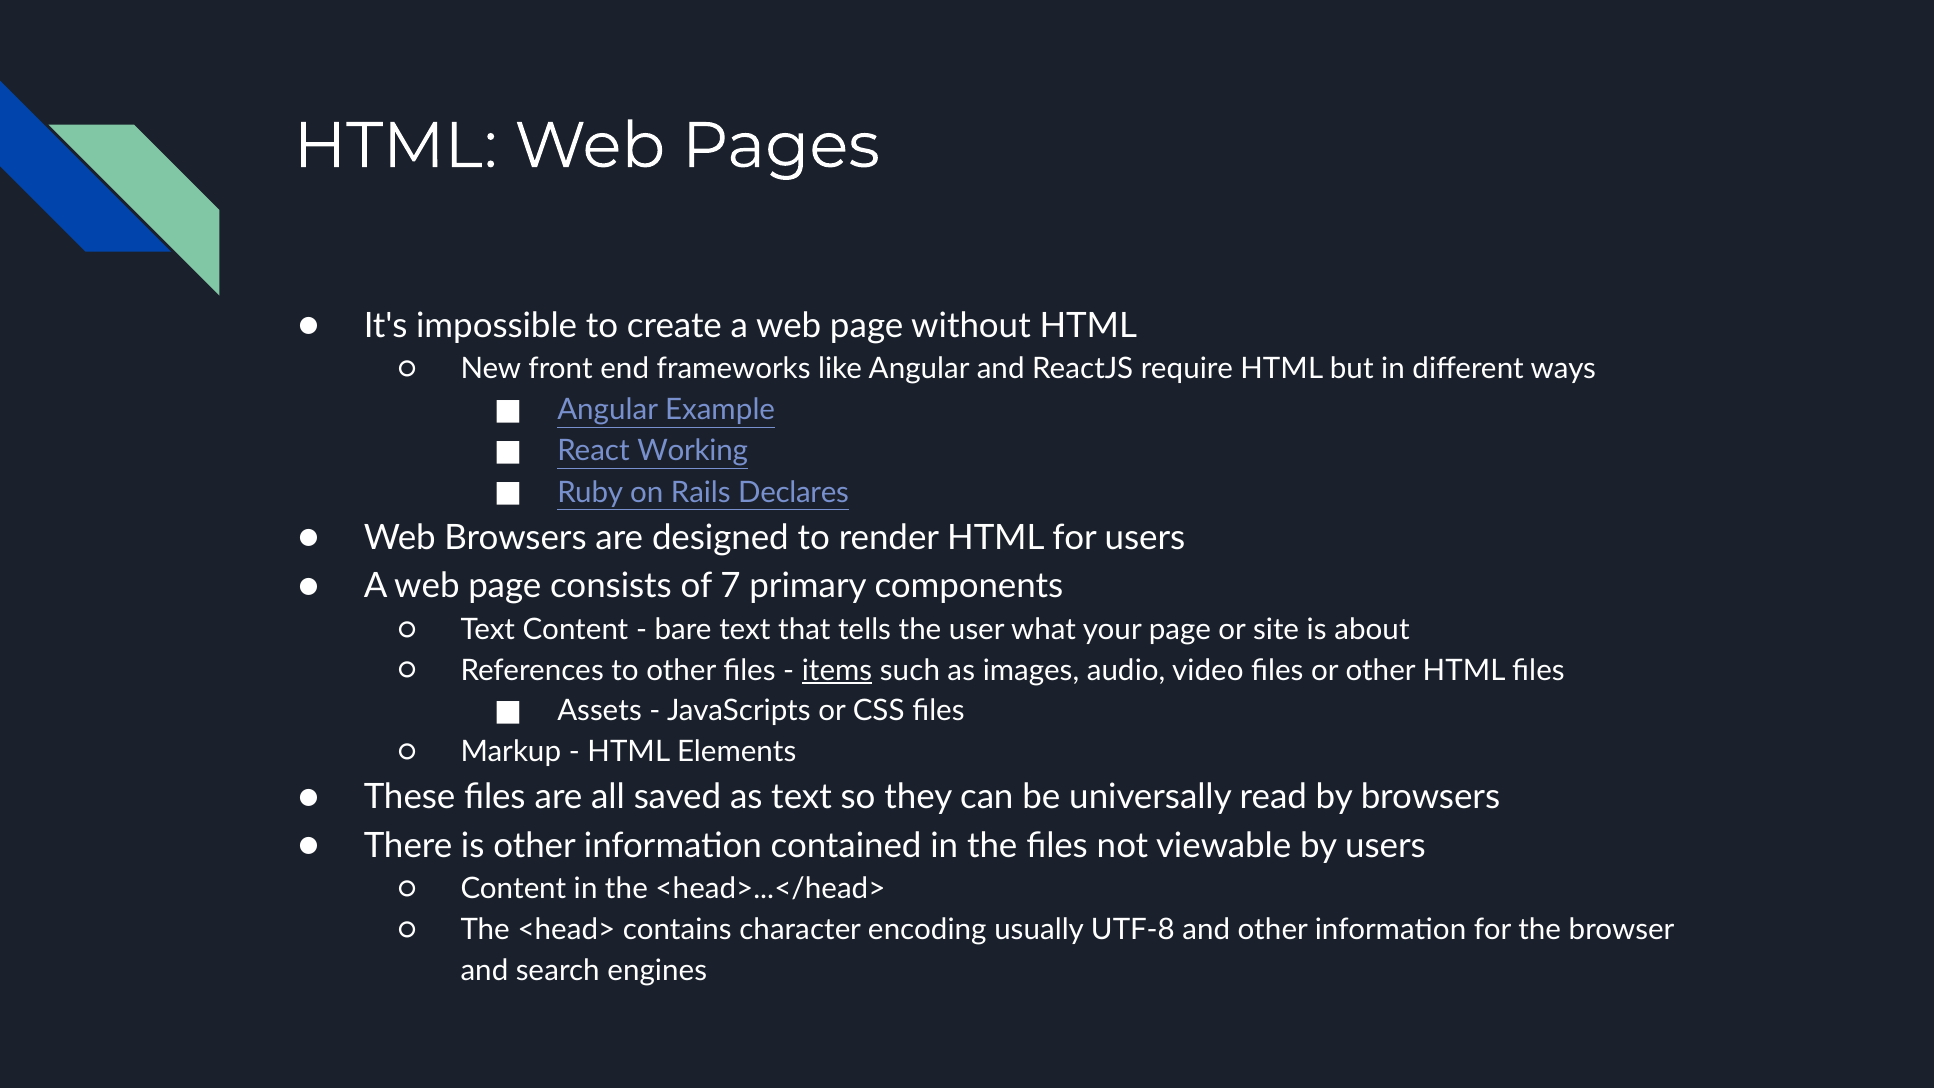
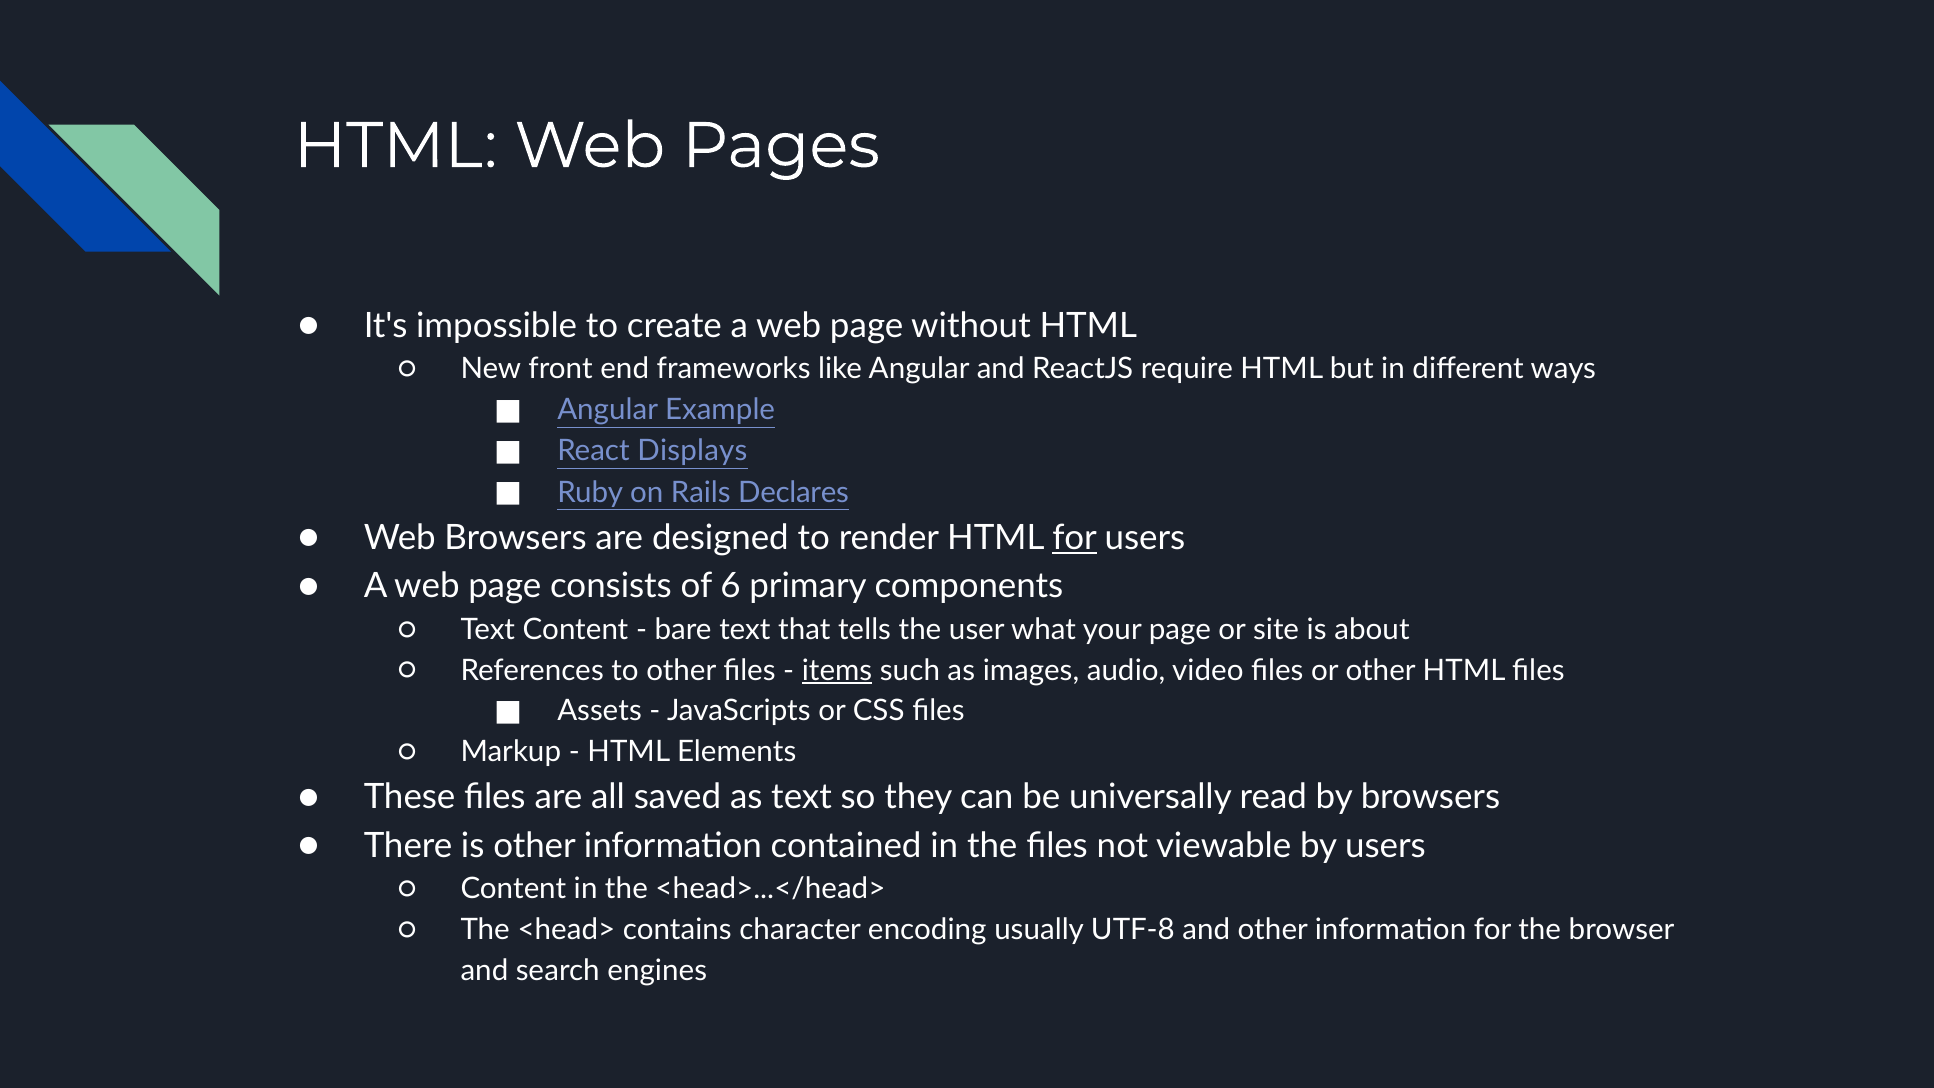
Working: Working -> Displays (692, 451)
for underline: none -> present (1075, 538)
7: 7 -> 6 (730, 586)
